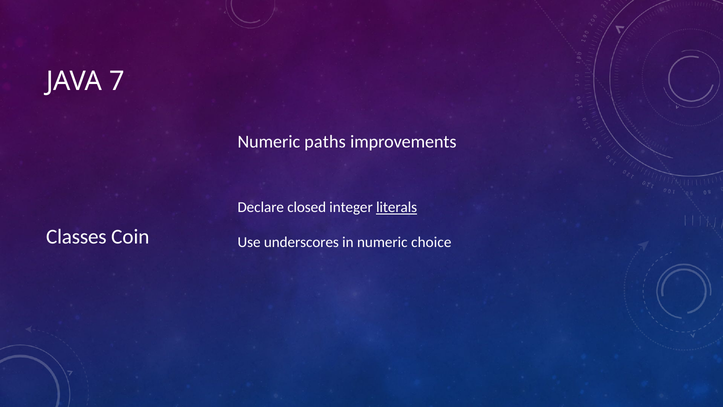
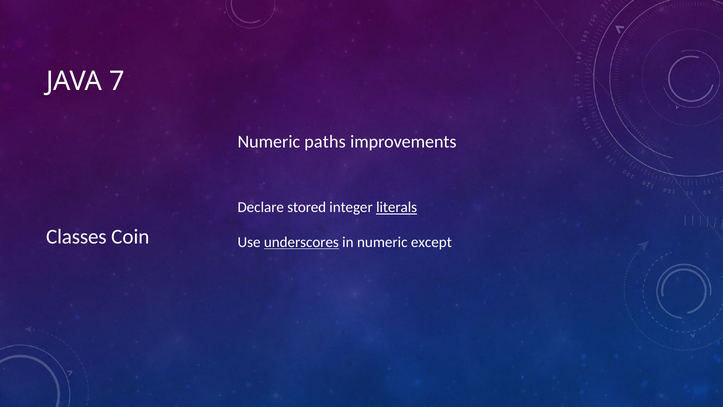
closed: closed -> stored (307, 207)
underscores underline: none -> present (301, 242)
choice: choice -> except (431, 242)
